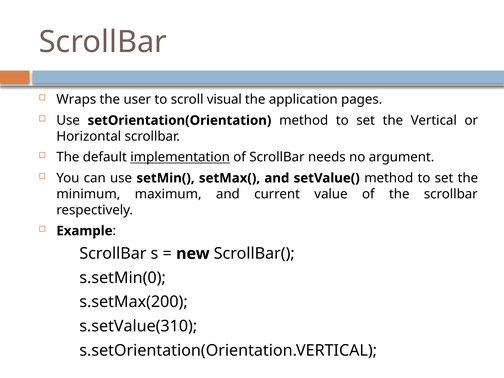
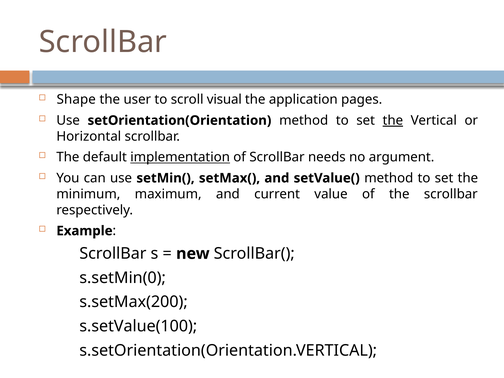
Wraps: Wraps -> Shape (76, 100)
the underline: none -> present (393, 120)
s.setValue(310: s.setValue(310 -> s.setValue(100 (138, 326)
